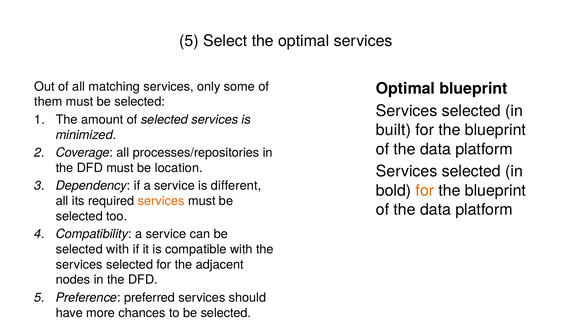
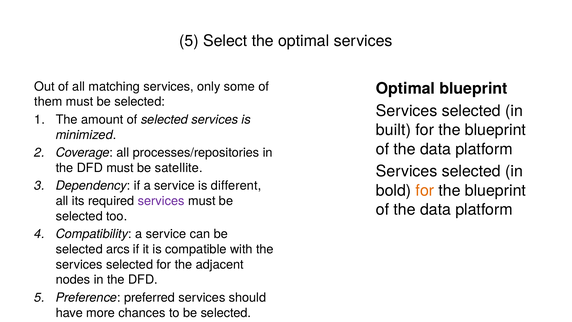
be location: location -> satellite (179, 168)
services colour: orange -> purple (161, 201)
selected with: with -> arcs (118, 249)
